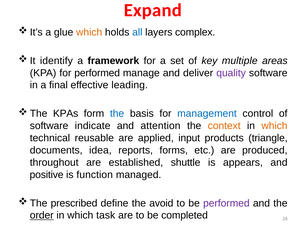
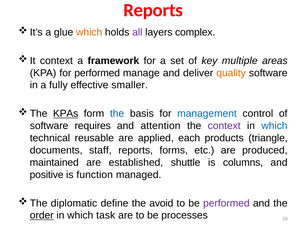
Expand: Expand -> Reports (153, 10)
all colour: blue -> purple (137, 32)
identify: identify -> context (56, 61)
quality colour: purple -> orange (231, 73)
final: final -> fully (58, 85)
leading: leading -> smaller (130, 85)
KPAs underline: none -> present (66, 114)
indicate: indicate -> requires (93, 126)
context colour: orange -> purple (224, 126)
which colour: orange -> blue (274, 126)
input: input -> each (189, 138)
idea: idea -> staff (100, 151)
throughout: throughout -> maintained (54, 163)
appears: appears -> columns (243, 163)
prescribed: prescribed -> diplomatic (74, 204)
completed: completed -> processes (185, 216)
